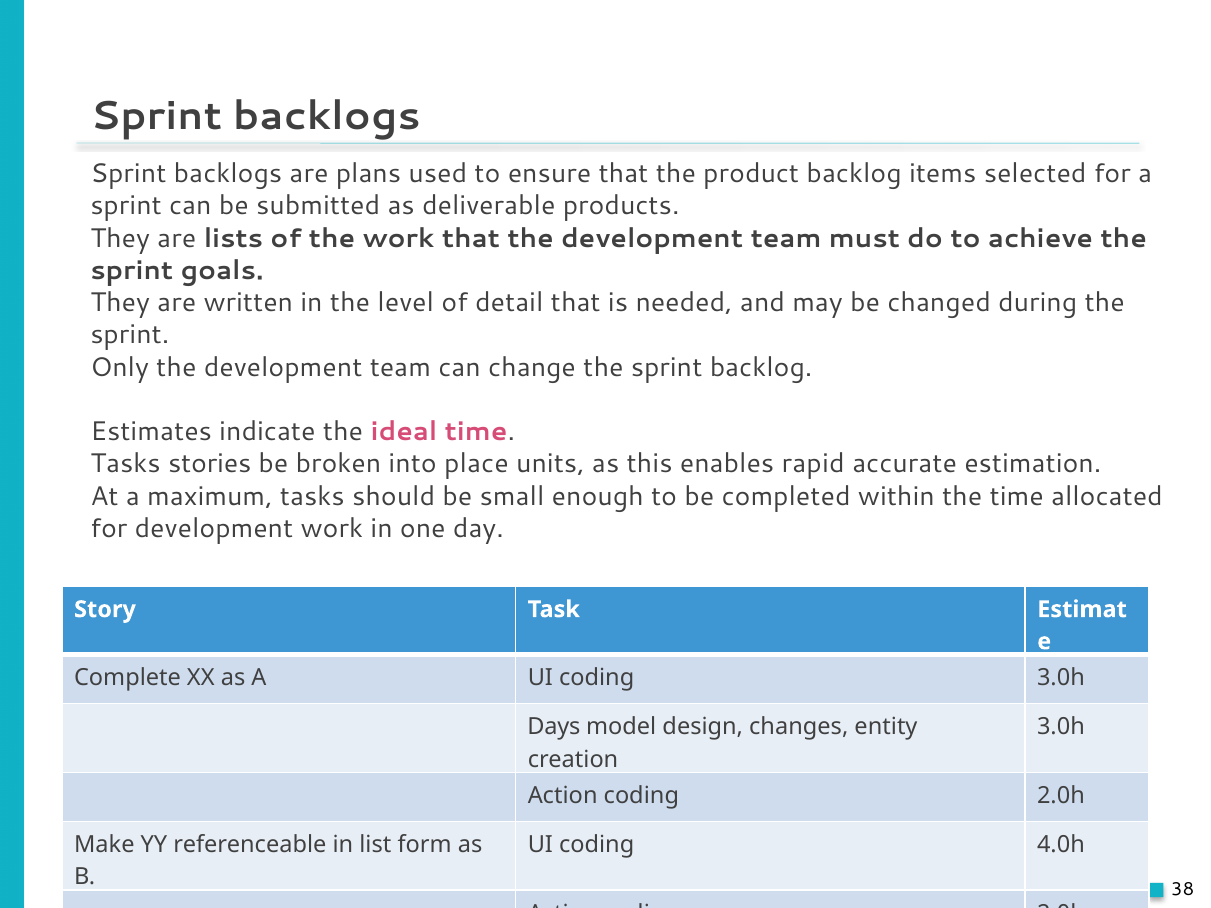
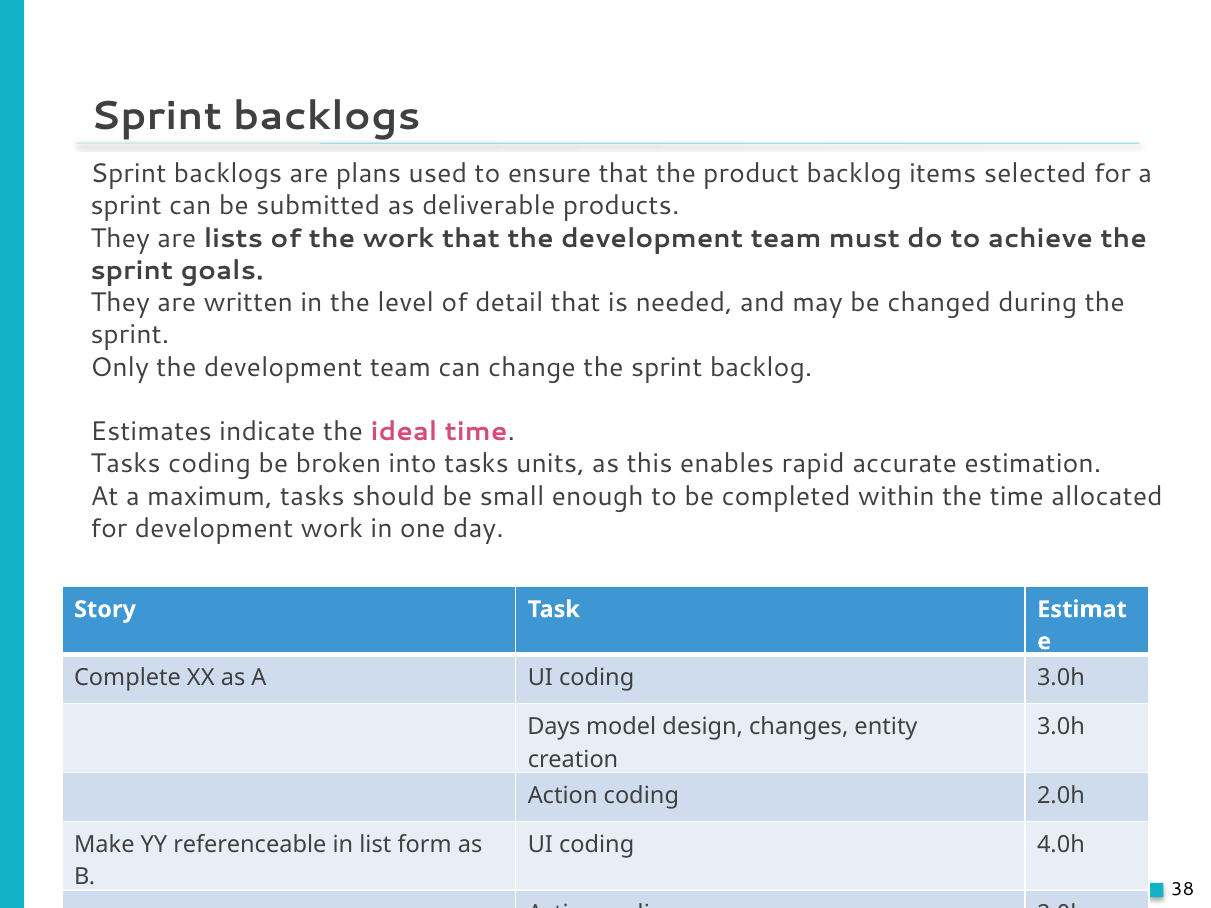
Tasks stories: stories -> coding (210, 464)
into place: place -> tasks (477, 464)
